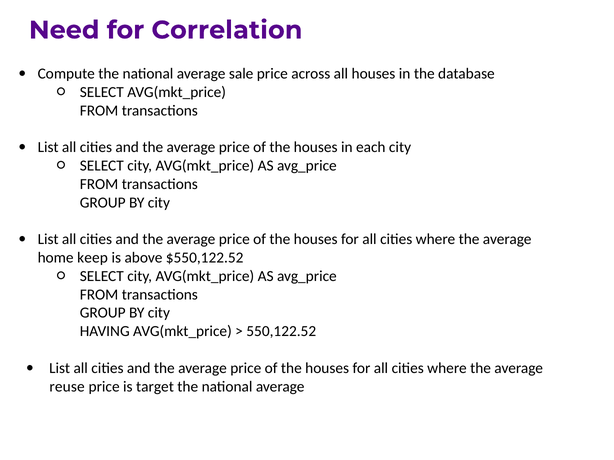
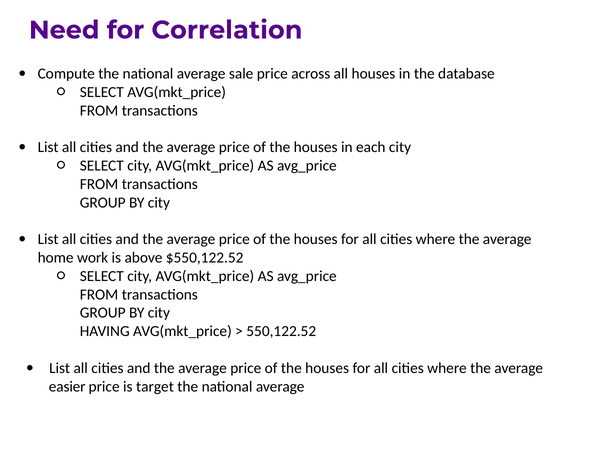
keep: keep -> work (93, 258)
reuse: reuse -> easier (67, 387)
